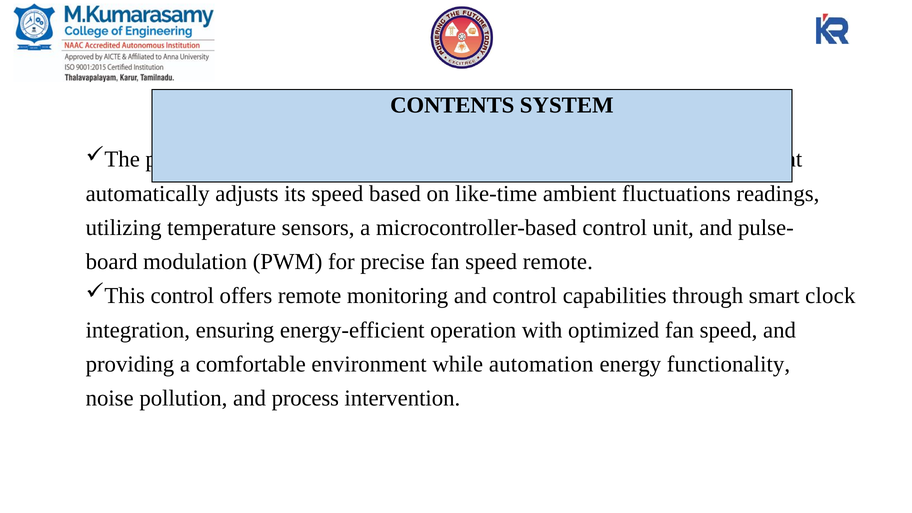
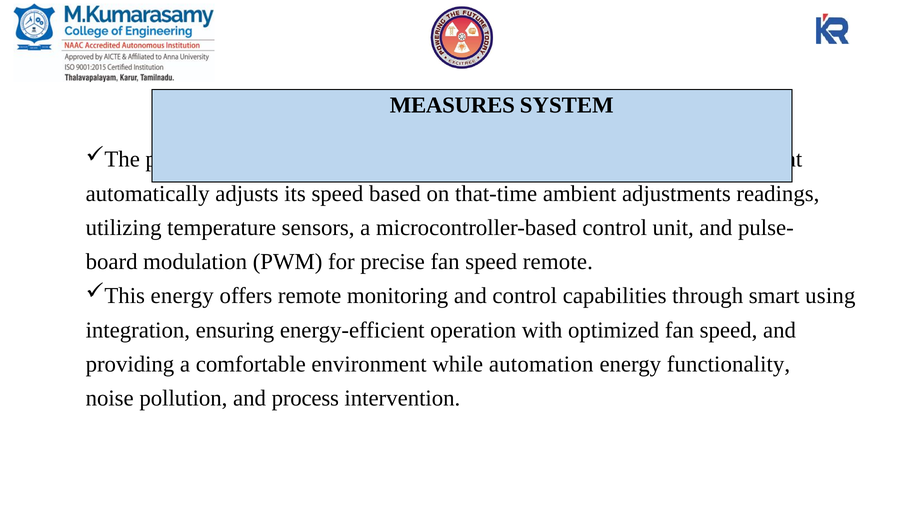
CONTENTS: CONTENTS -> MEASURES (452, 105)
like-time: like-time -> that-time (496, 194)
fluctuations: fluctuations -> adjustments (676, 194)
control: control -> energy (182, 296)
clock: clock -> using (830, 296)
